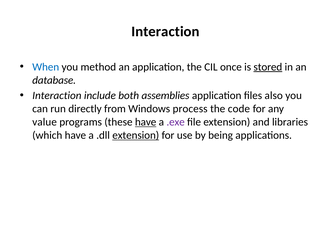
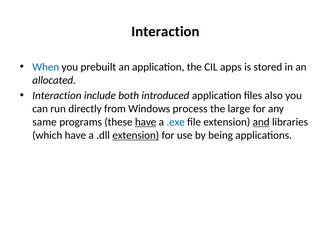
method: method -> prebuilt (98, 67)
once: once -> apps (231, 67)
stored underline: present -> none (268, 67)
database: database -> allocated (54, 80)
assemblies: assemblies -> introduced (165, 96)
code: code -> large (239, 109)
value: value -> same (45, 122)
.exe colour: purple -> blue (176, 122)
and underline: none -> present (261, 122)
